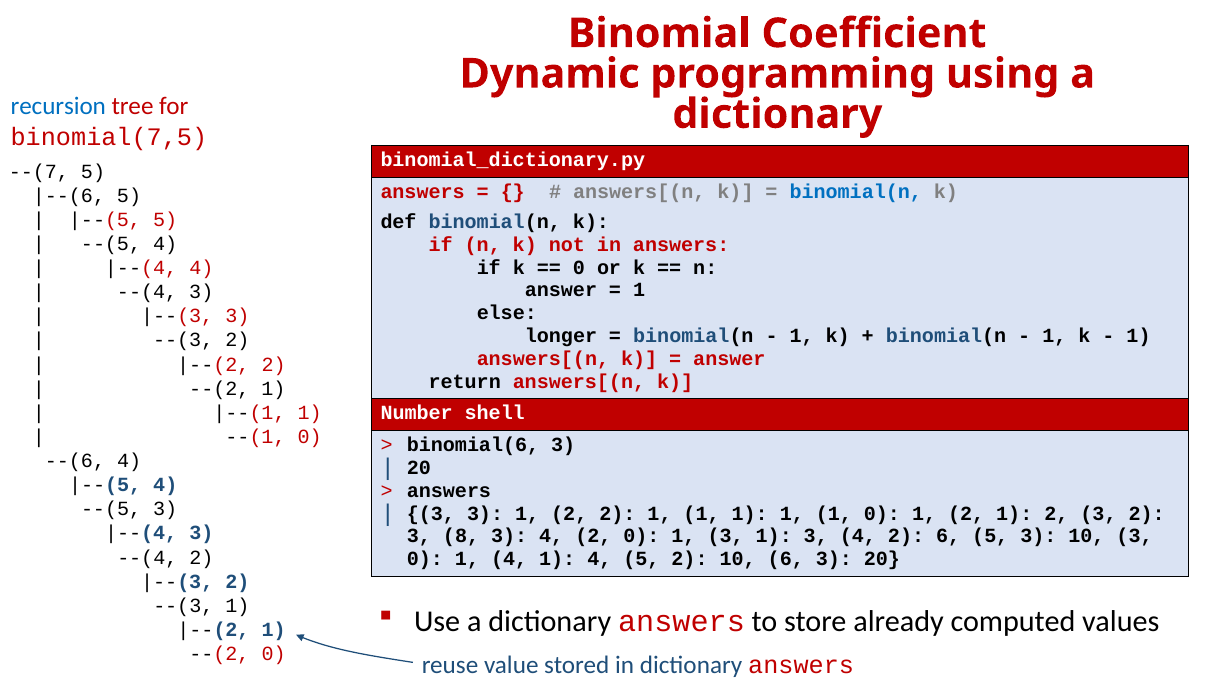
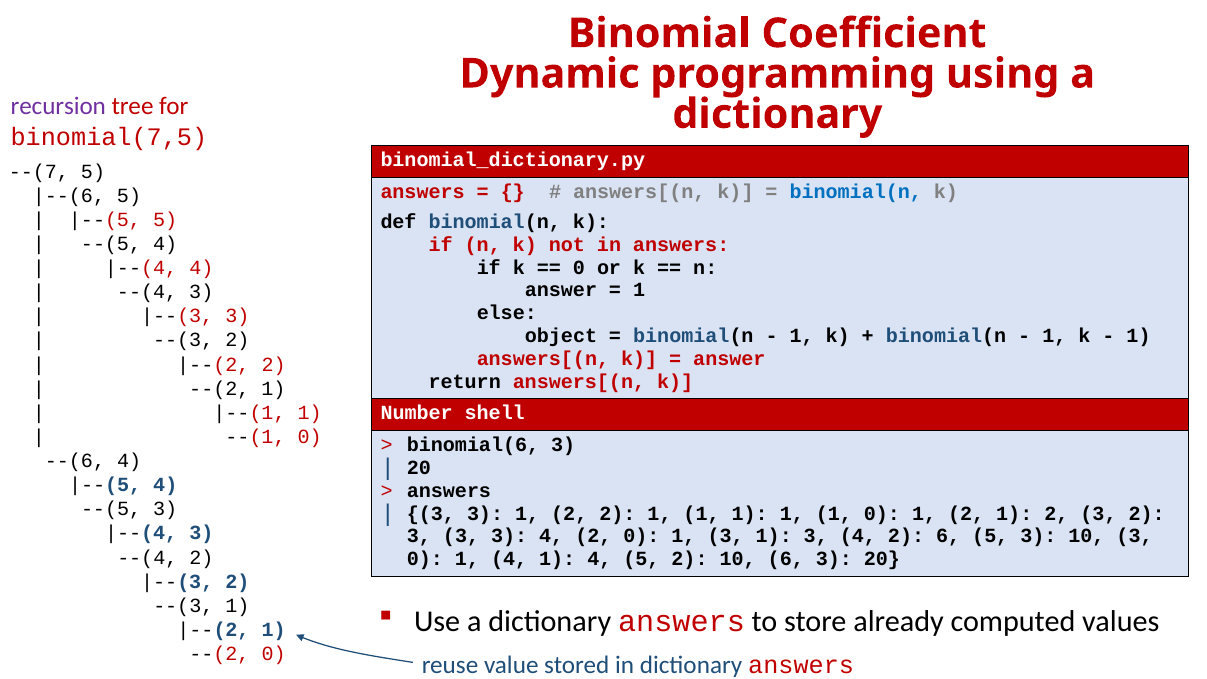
recursion colour: blue -> purple (58, 107)
longer: longer -> object (561, 336)
8: 8 -> 3 (461, 536)
